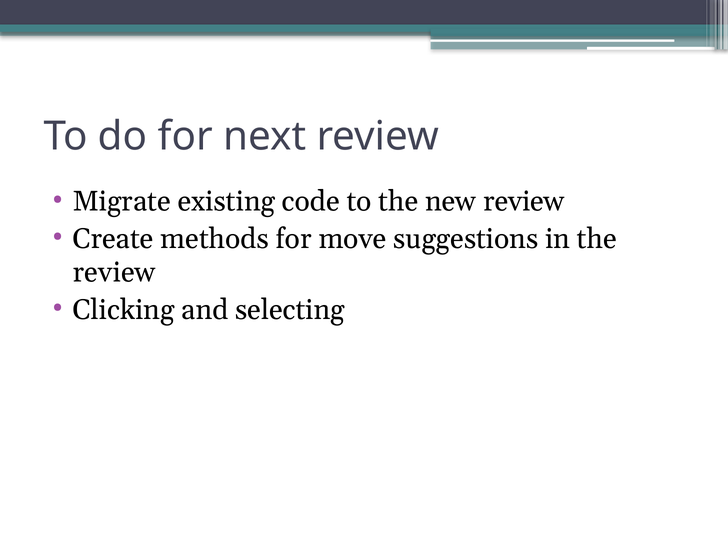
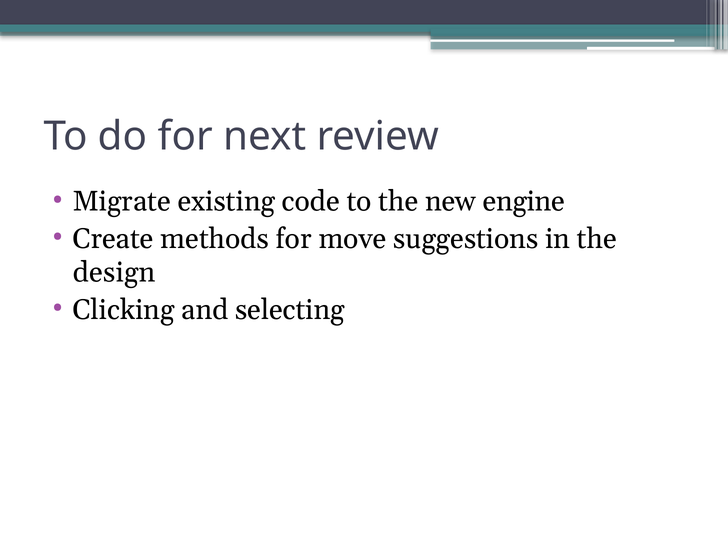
new review: review -> engine (524, 202)
review: review -> design (114, 273)
